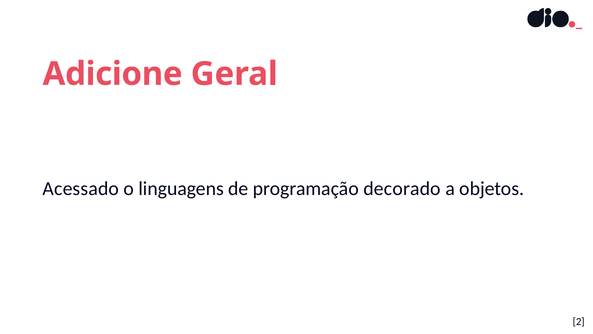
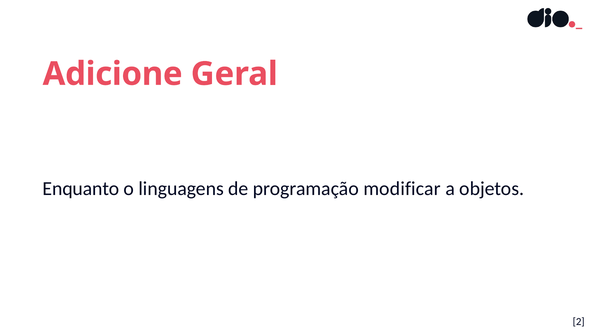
Acessado: Acessado -> Enquanto (81, 188)
decorado: decorado -> modificar (402, 188)
